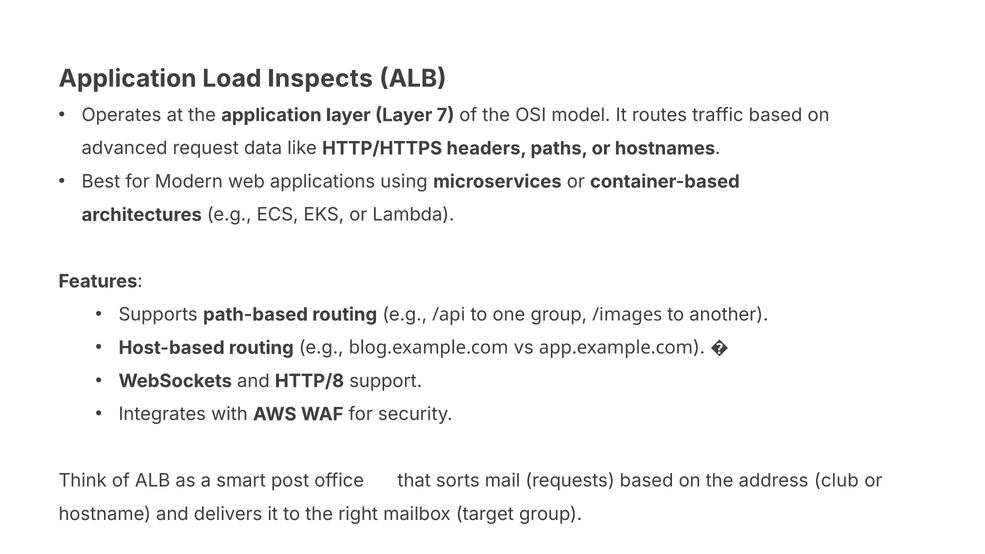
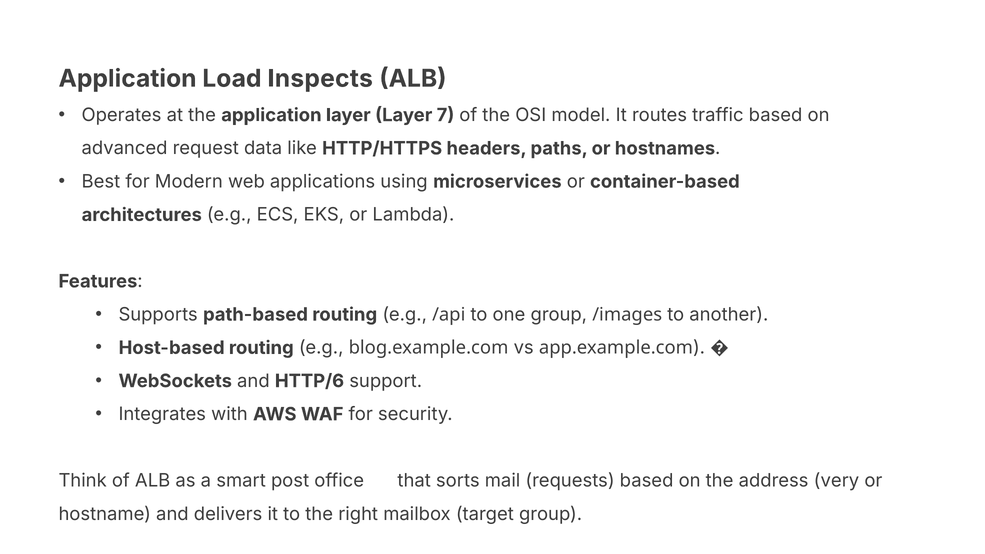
HTTP/8: HTTP/8 -> HTTP/6 (310, 381)
club: club -> very (836, 481)
